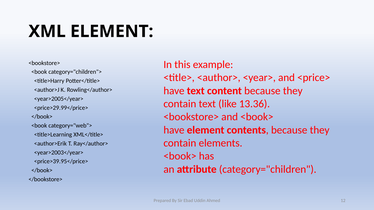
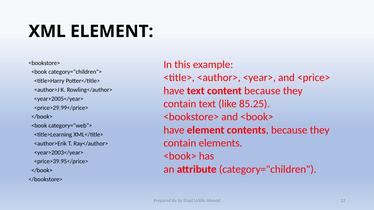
13.36: 13.36 -> 85.25 (255, 104)
